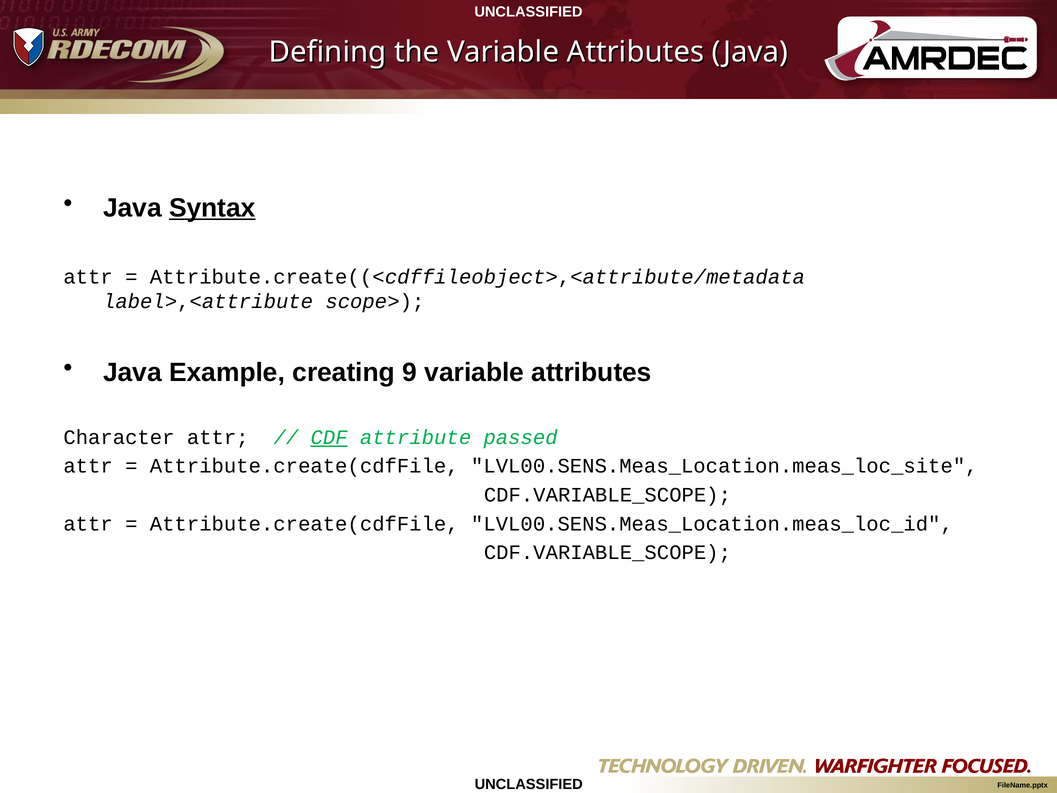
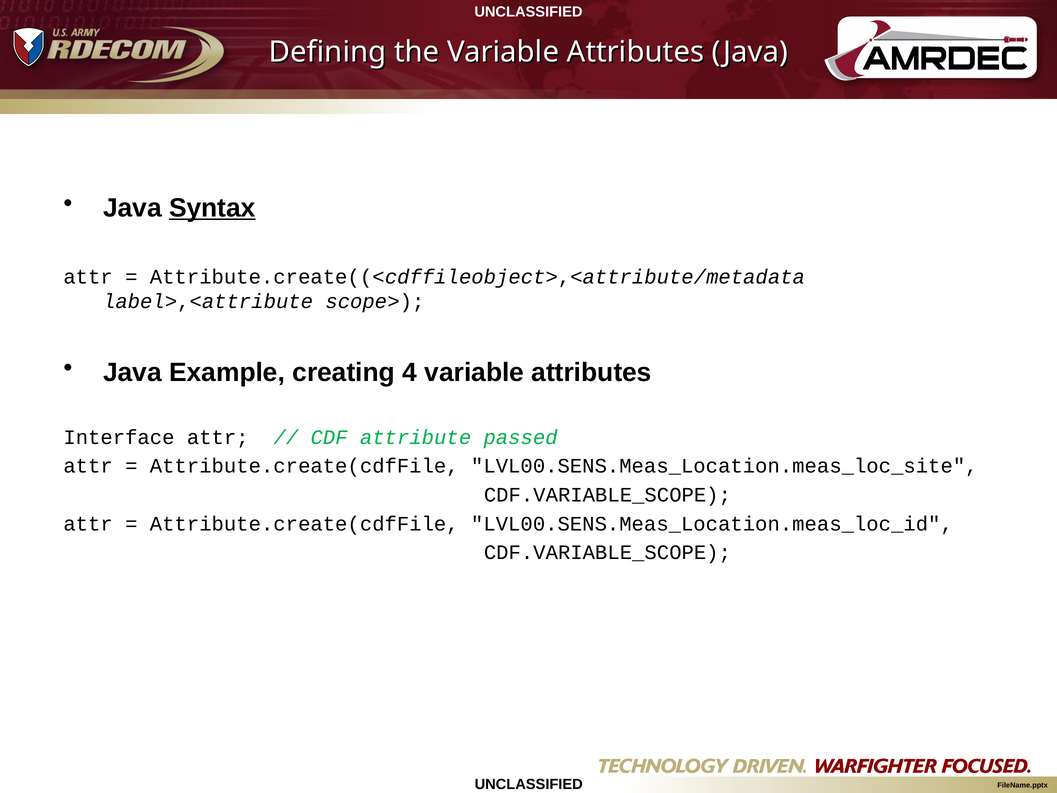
9: 9 -> 4 (410, 372)
Character: Character -> Interface (119, 437)
CDF underline: present -> none (329, 437)
